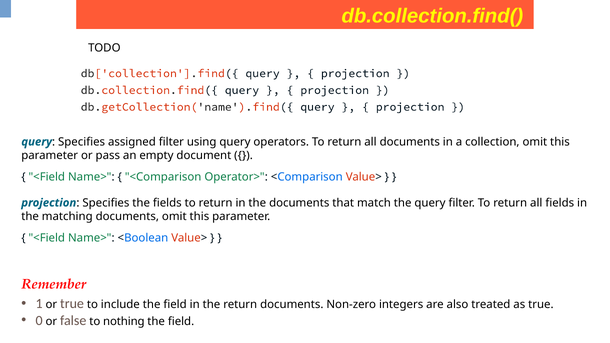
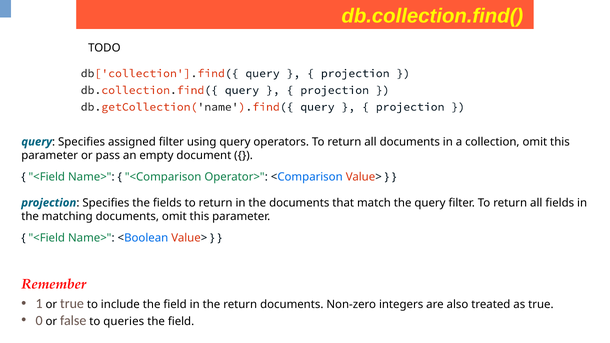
nothing: nothing -> queries (124, 321)
